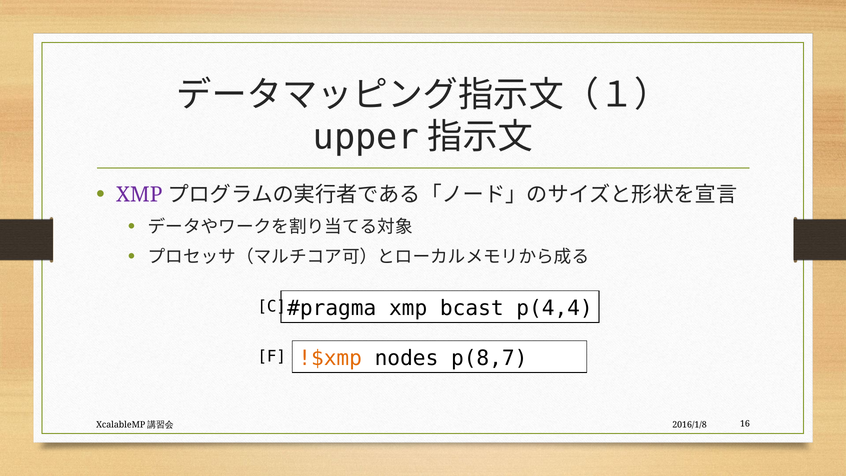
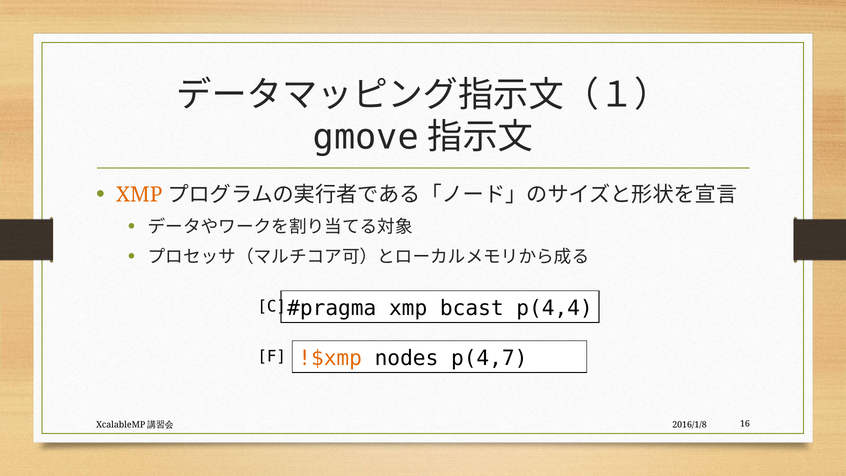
upper: upper -> gmove (366, 137)
XMP colour: purple -> orange (139, 195)
p(8,7: p(8,7 -> p(4,7 (489, 358)
